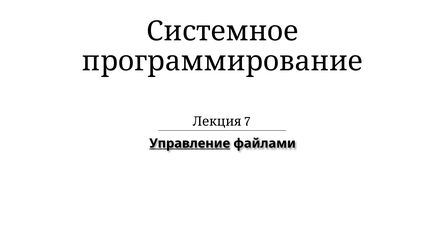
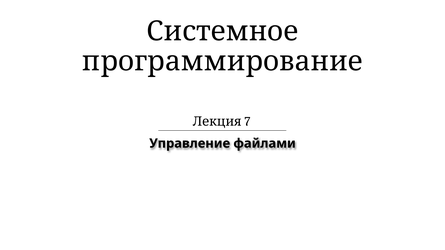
Управление underline: present -> none (190, 144)
